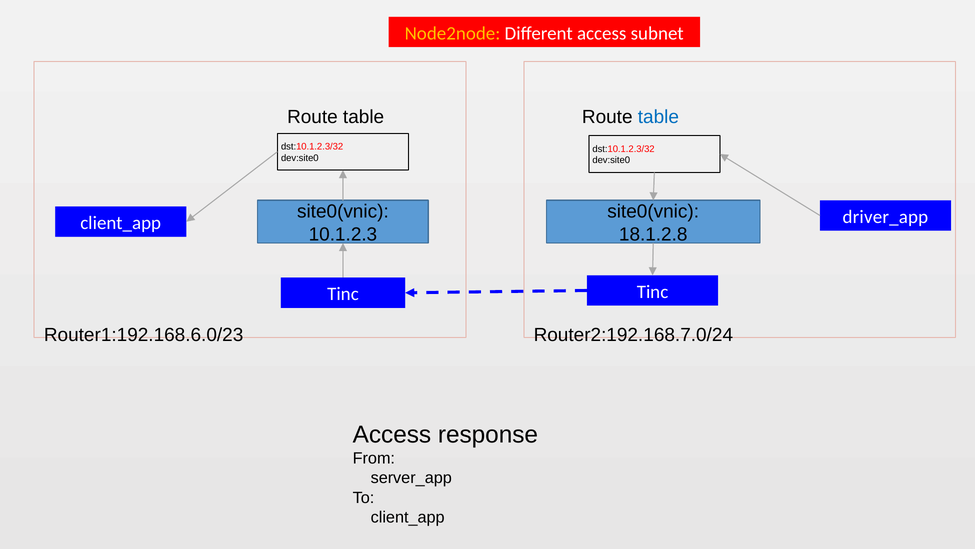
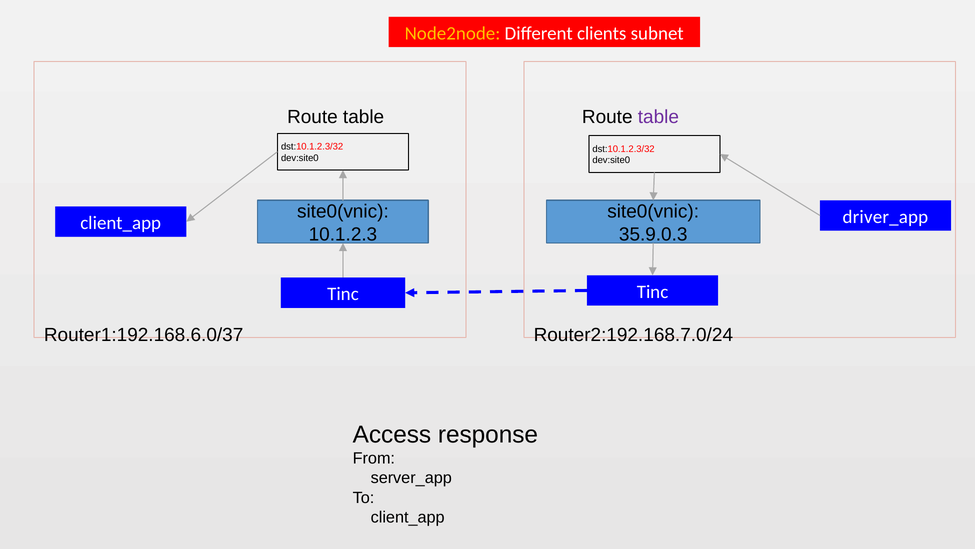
Different access: access -> clients (602, 33)
table colour: blue -> purple (658, 117)
18.1.2.8: 18.1.2.8 -> 35.9.0.3 (653, 234)
Router1:192.168.6.0/23: Router1:192.168.6.0/23 -> Router1:192.168.6.0/37 (144, 335)
